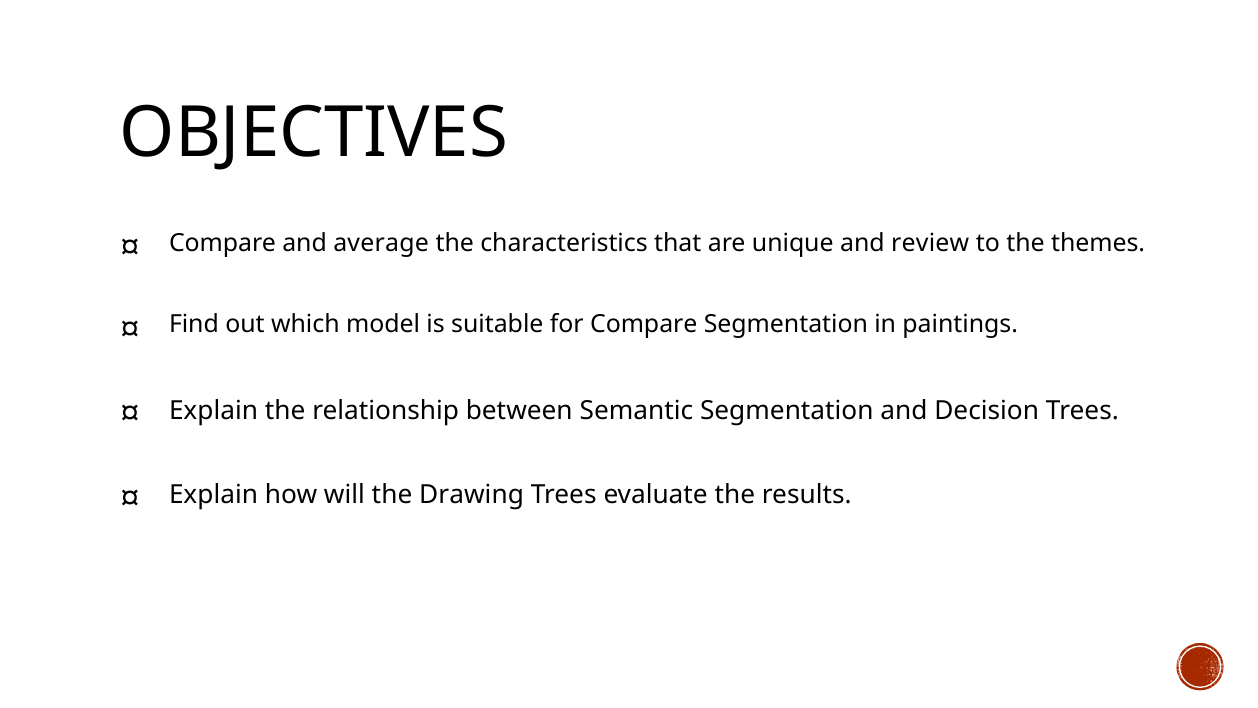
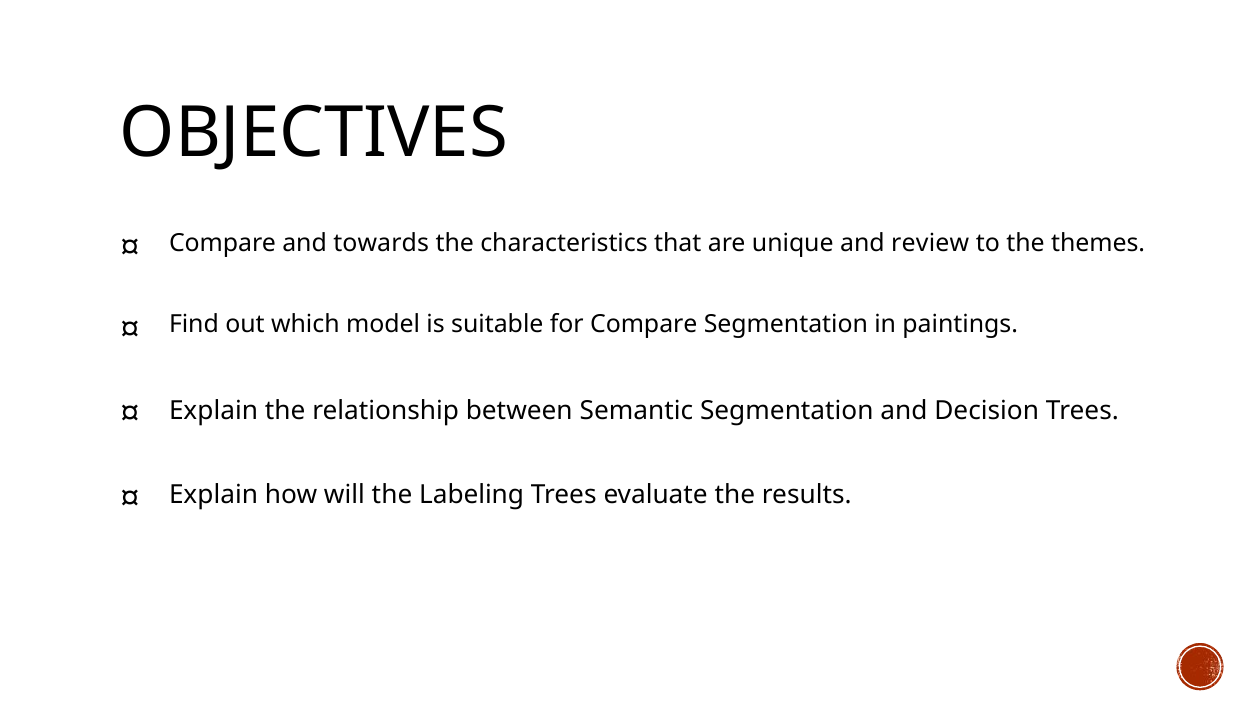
average: average -> towards (381, 243)
Drawing: Drawing -> Labeling (472, 495)
